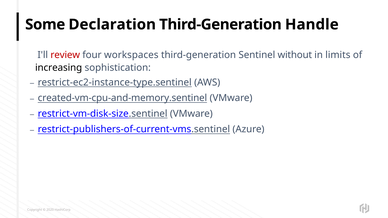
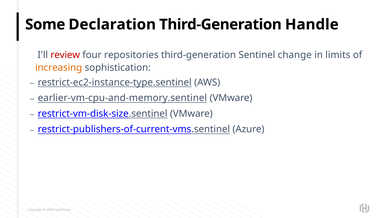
workspaces: workspaces -> repositories (131, 55)
without: without -> change (295, 55)
increasing colour: black -> orange (59, 68)
created-vm-cpu-and-memory.sentinel: created-vm-cpu-and-memory.sentinel -> earlier-vm-cpu-and-memory.sentinel (122, 98)
